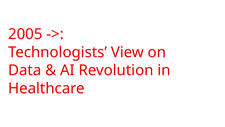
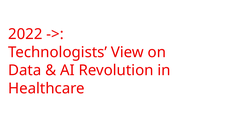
2005: 2005 -> 2022 (25, 34)
